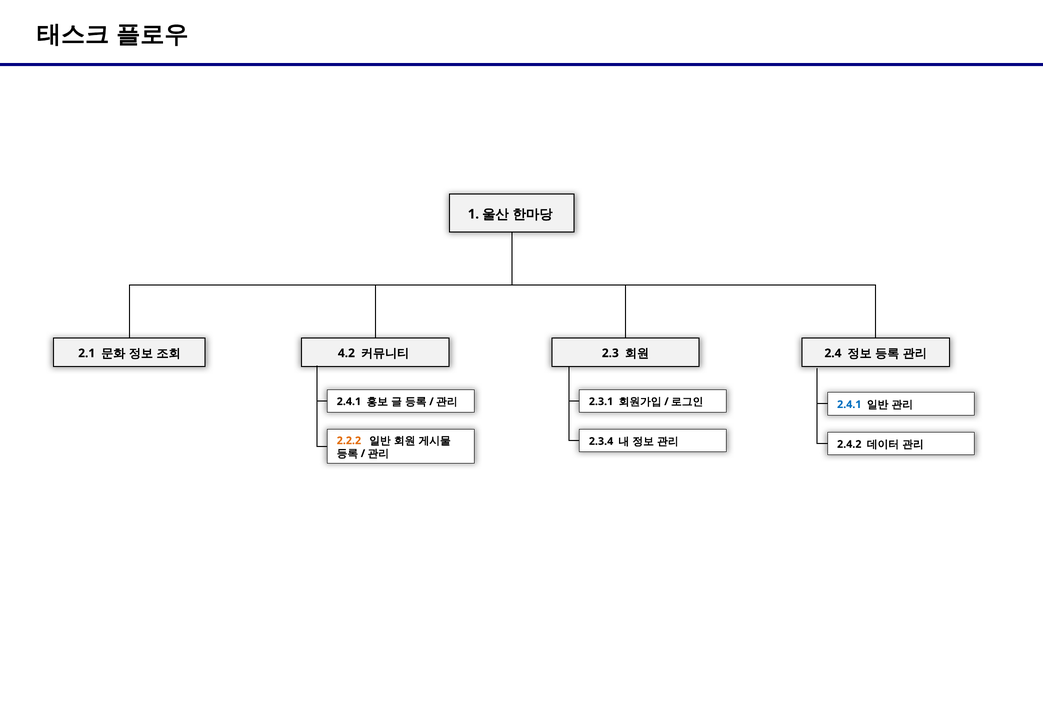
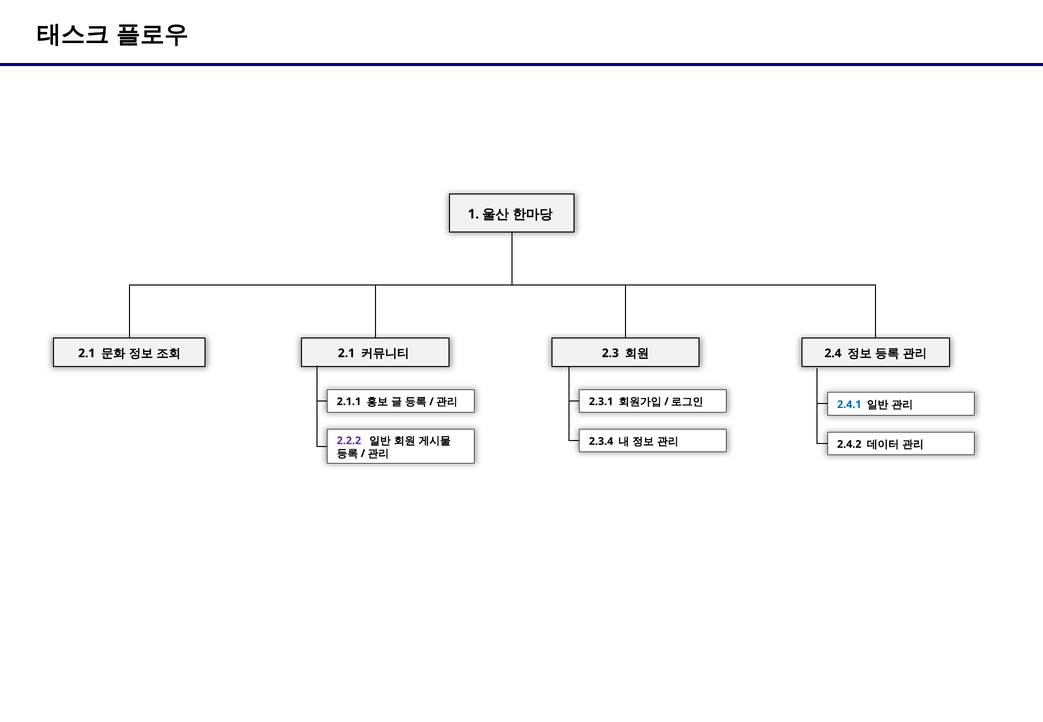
4.2: 4.2 -> 2.1 (346, 353)
2.4.1: 2.4.1 -> 2.1.1 (349, 402)
2.2.2 colour: orange -> purple (349, 441)
